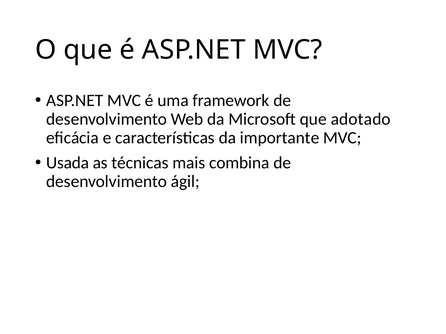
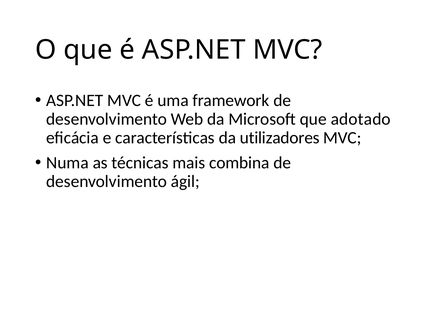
importante: importante -> utilizadores (280, 138)
Usada: Usada -> Numa (68, 163)
